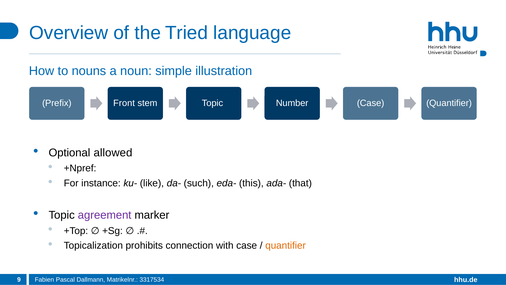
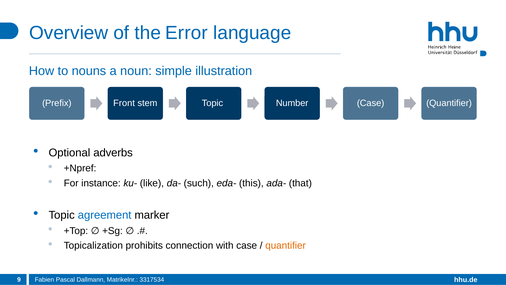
Tried: Tried -> Error (186, 33)
allowed: allowed -> adverbs (113, 153)
agreement colour: purple -> blue (105, 215)
